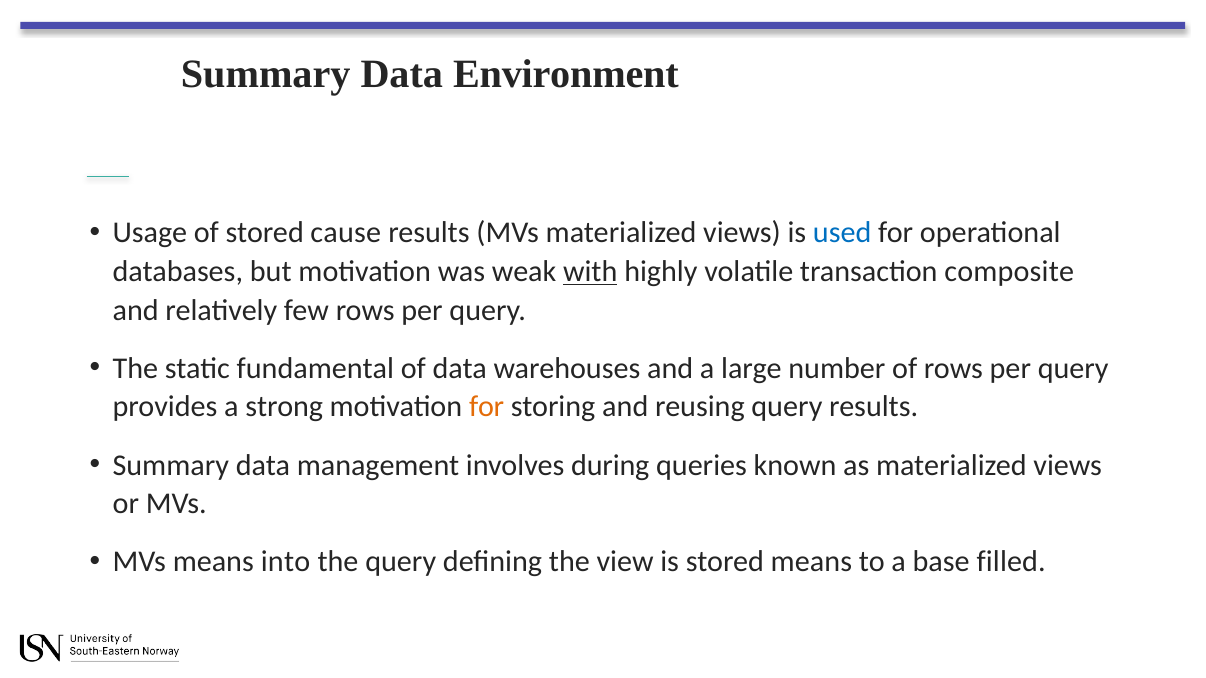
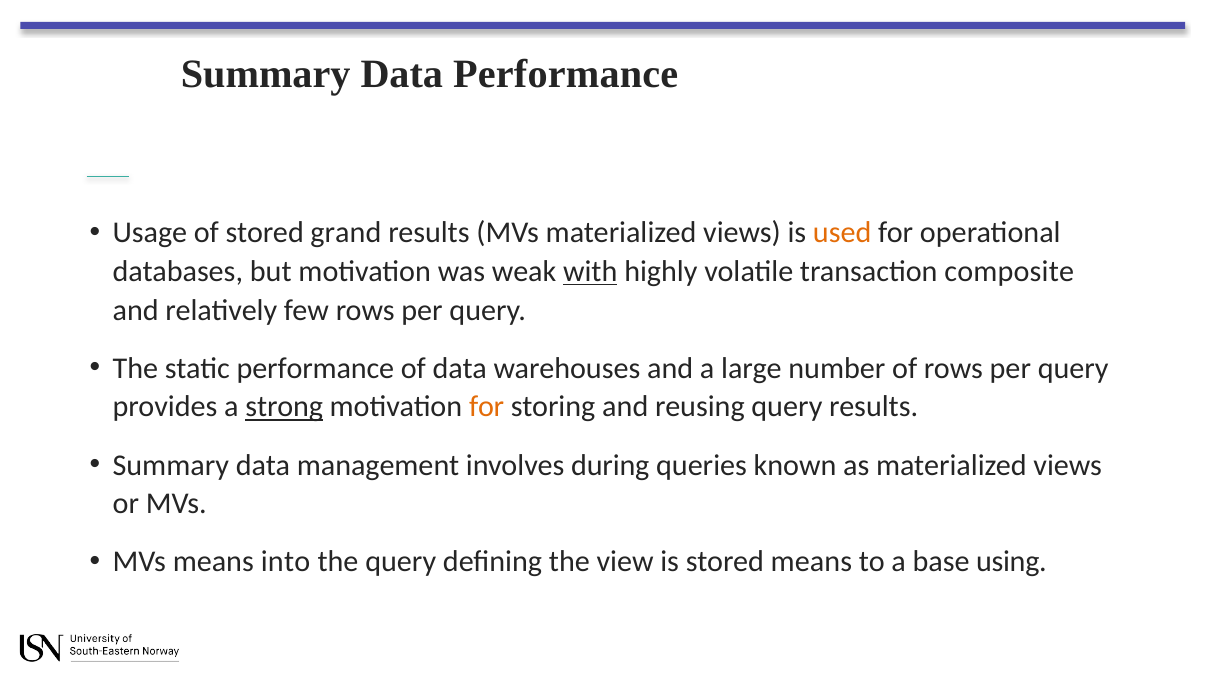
Data Environment: Environment -> Performance (566, 74)
cause: cause -> grand (346, 233)
used colour: blue -> orange (842, 233)
static fundamental: fundamental -> performance (315, 369)
strong underline: none -> present (284, 407)
filled: filled -> using (1011, 562)
